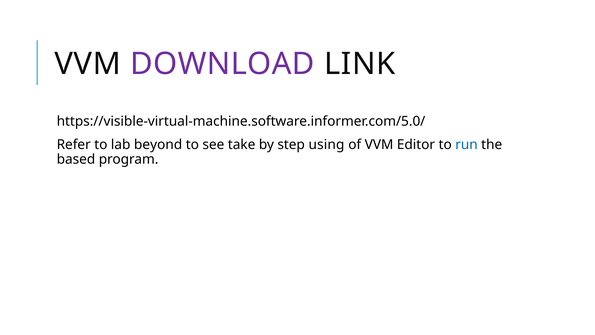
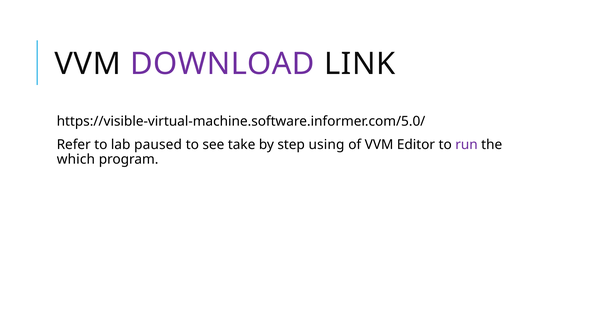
beyond: beyond -> paused (158, 144)
run colour: blue -> purple (467, 144)
based: based -> which (76, 159)
